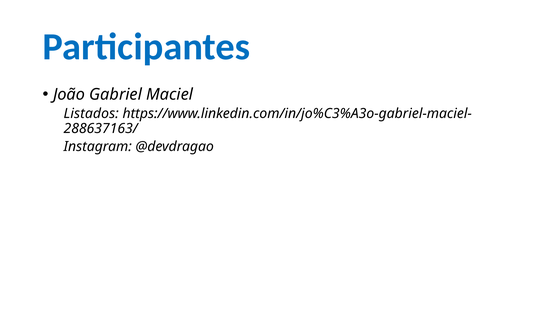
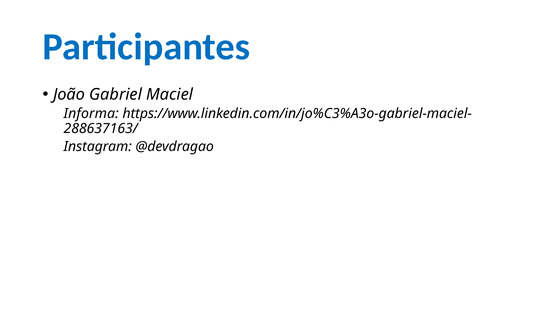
Listados: Listados -> Informa (91, 114)
